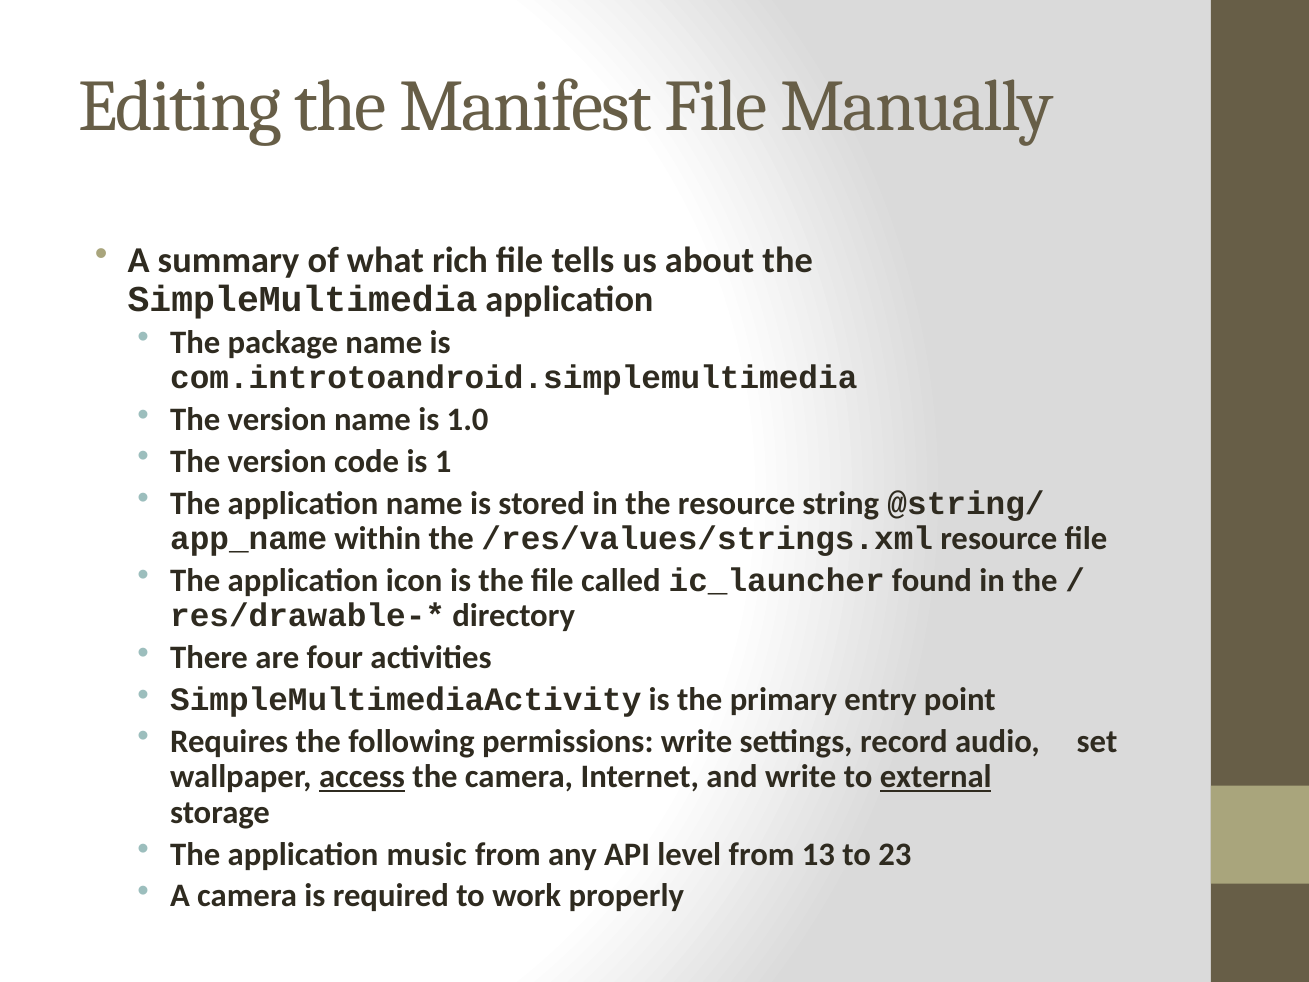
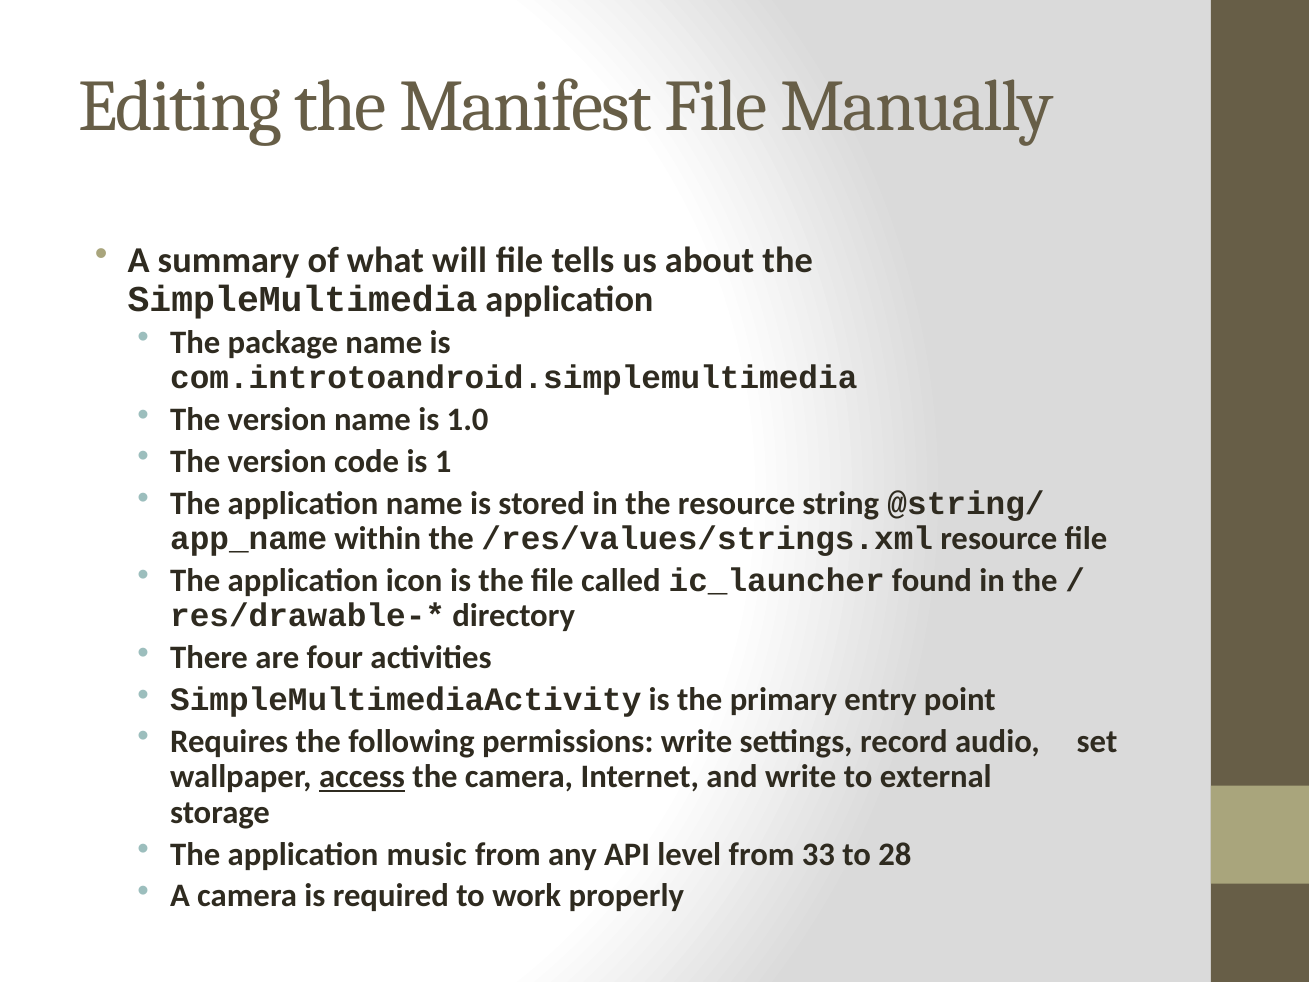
rich: rich -> will (460, 260)
external underline: present -> none (936, 777)
13: 13 -> 33 (818, 854)
23: 23 -> 28 (895, 854)
